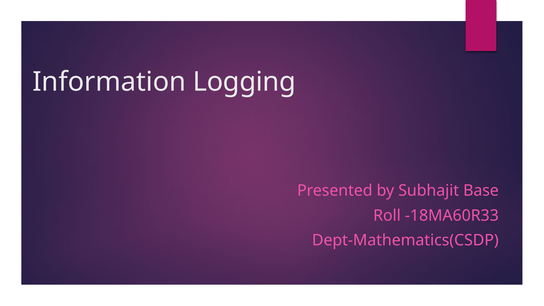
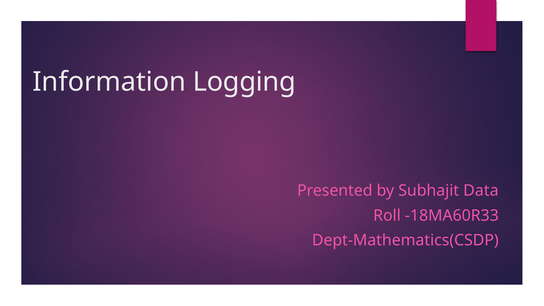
Base: Base -> Data (481, 191)
